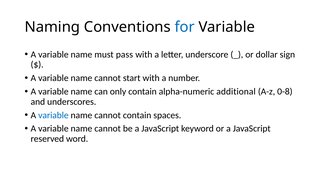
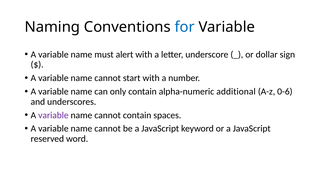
pass: pass -> alert (125, 55)
0-8: 0-8 -> 0-6 (285, 92)
variable colour: blue -> purple (53, 116)
